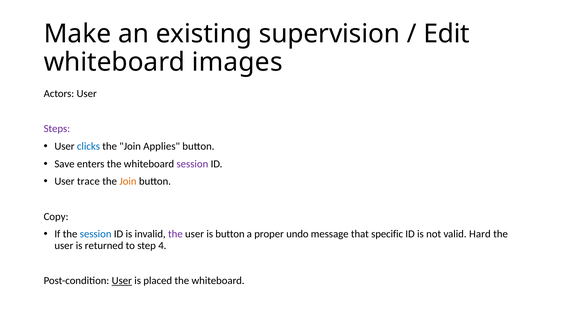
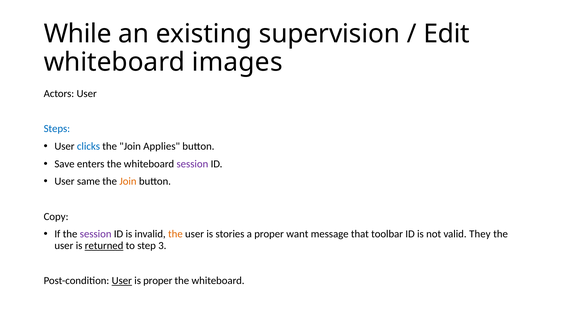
Make: Make -> While (78, 34)
Steps colour: purple -> blue (57, 129)
trace: trace -> same (89, 182)
session colour: blue -> purple (96, 234)
the colour: purple -> orange (175, 234)
is button: button -> stories (230, 234)
undo: undo -> want (297, 234)
specific: specific -> toolbar (387, 234)
Hard: Hard -> They (480, 234)
returned underline: none -> present (104, 246)
4: 4 -> 3 (162, 246)
is placed: placed -> proper (158, 281)
